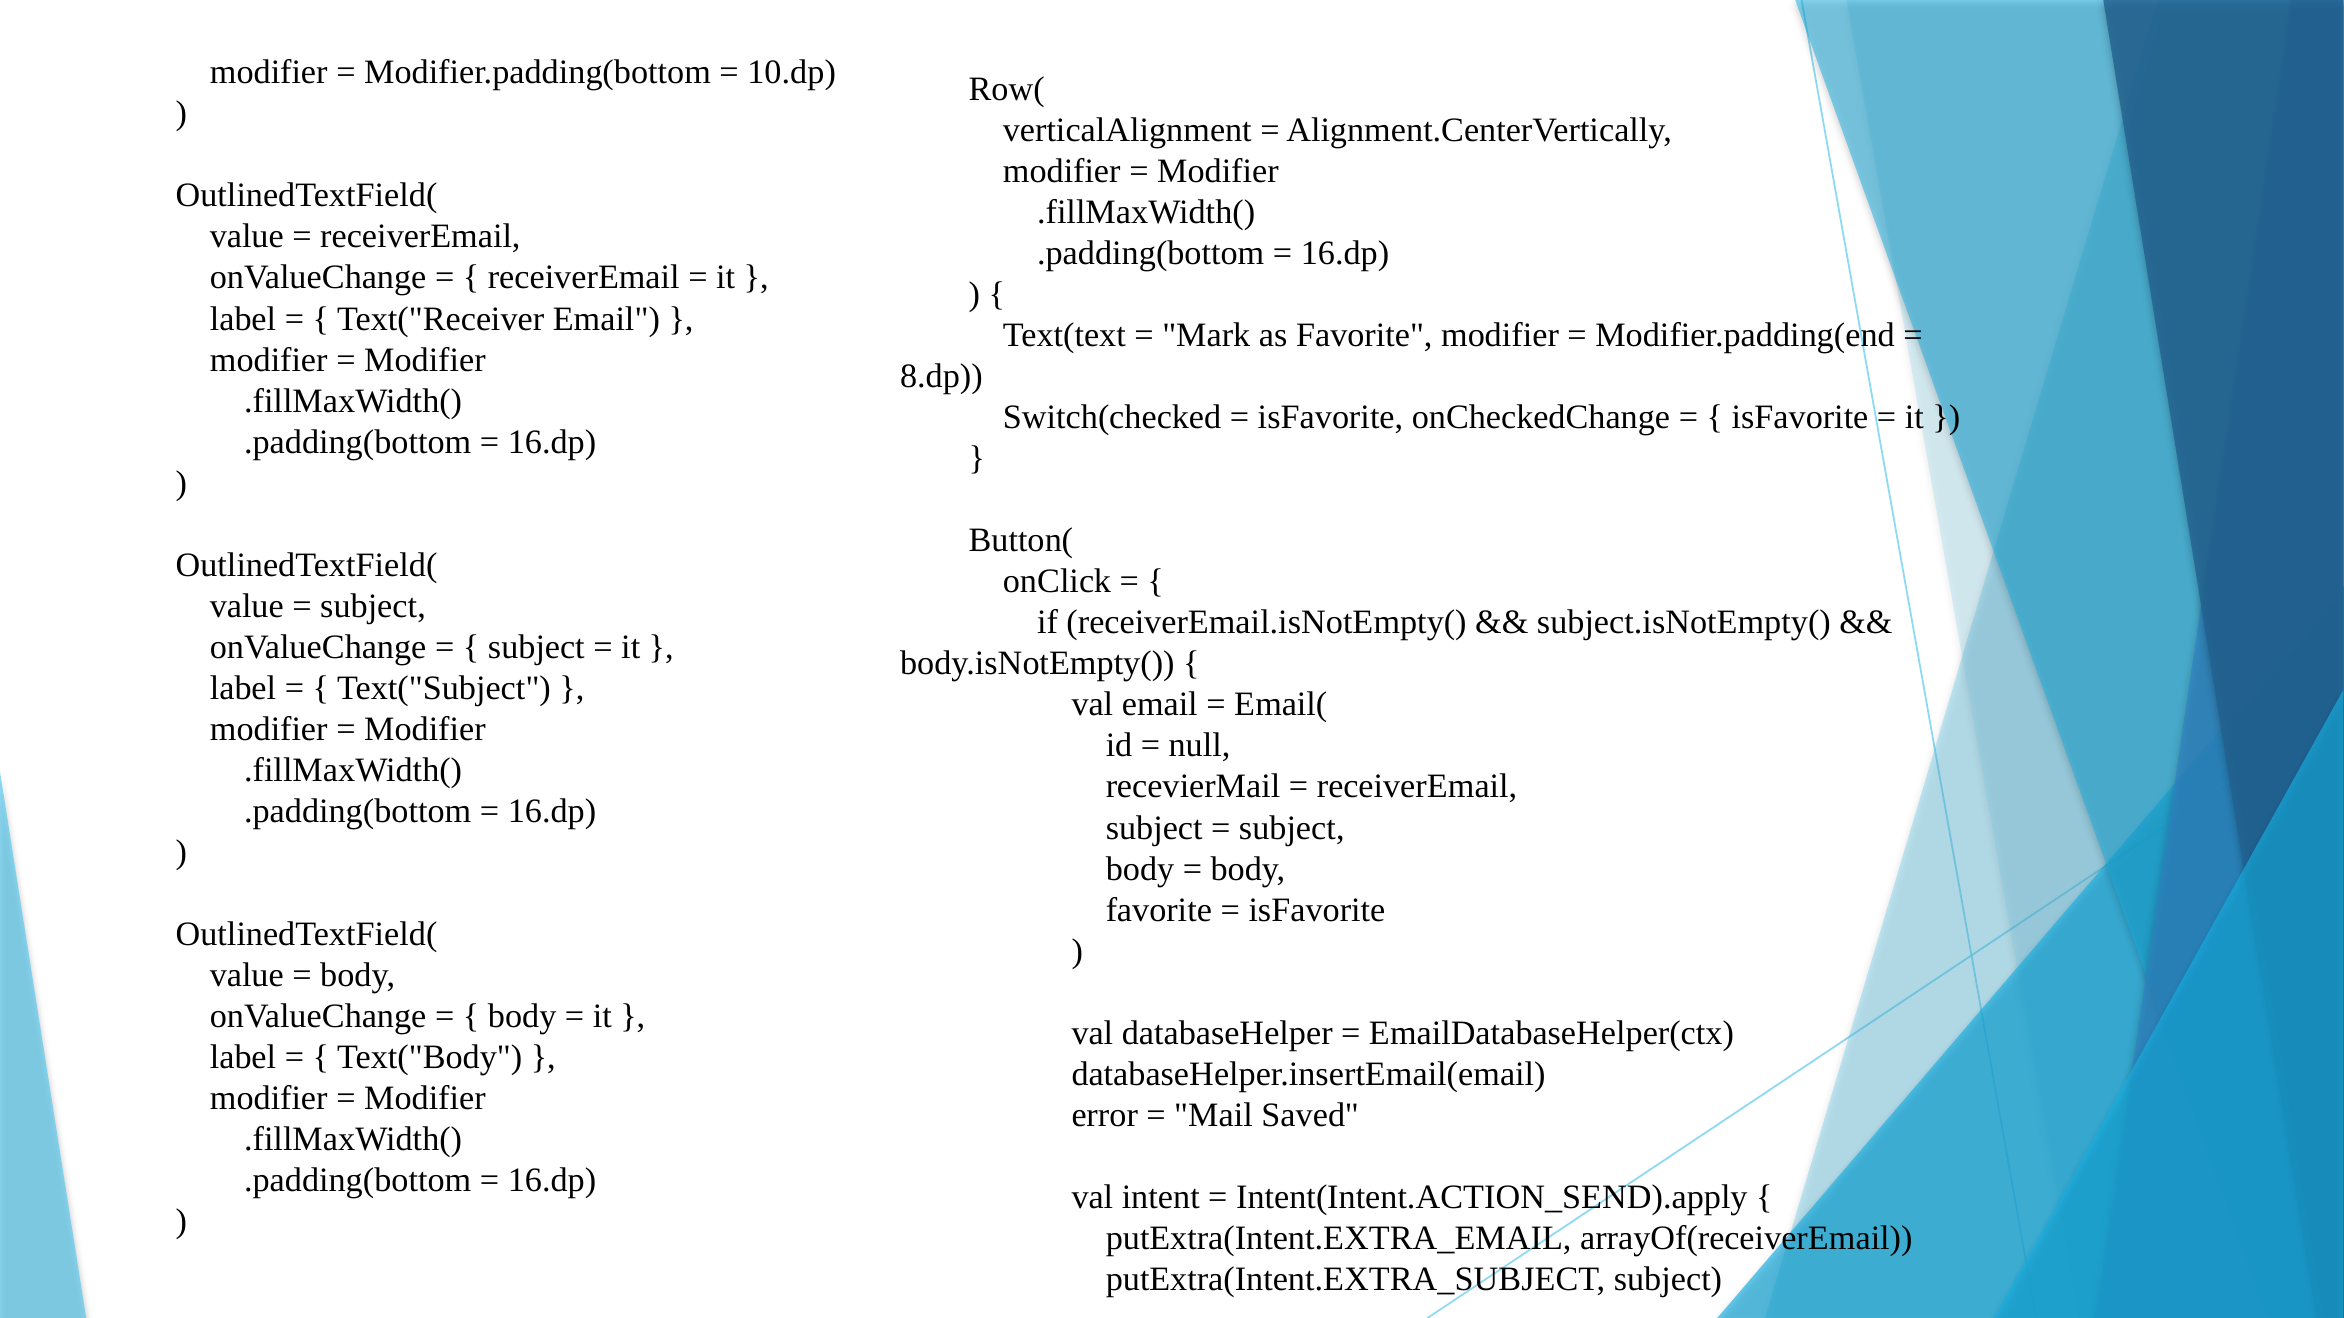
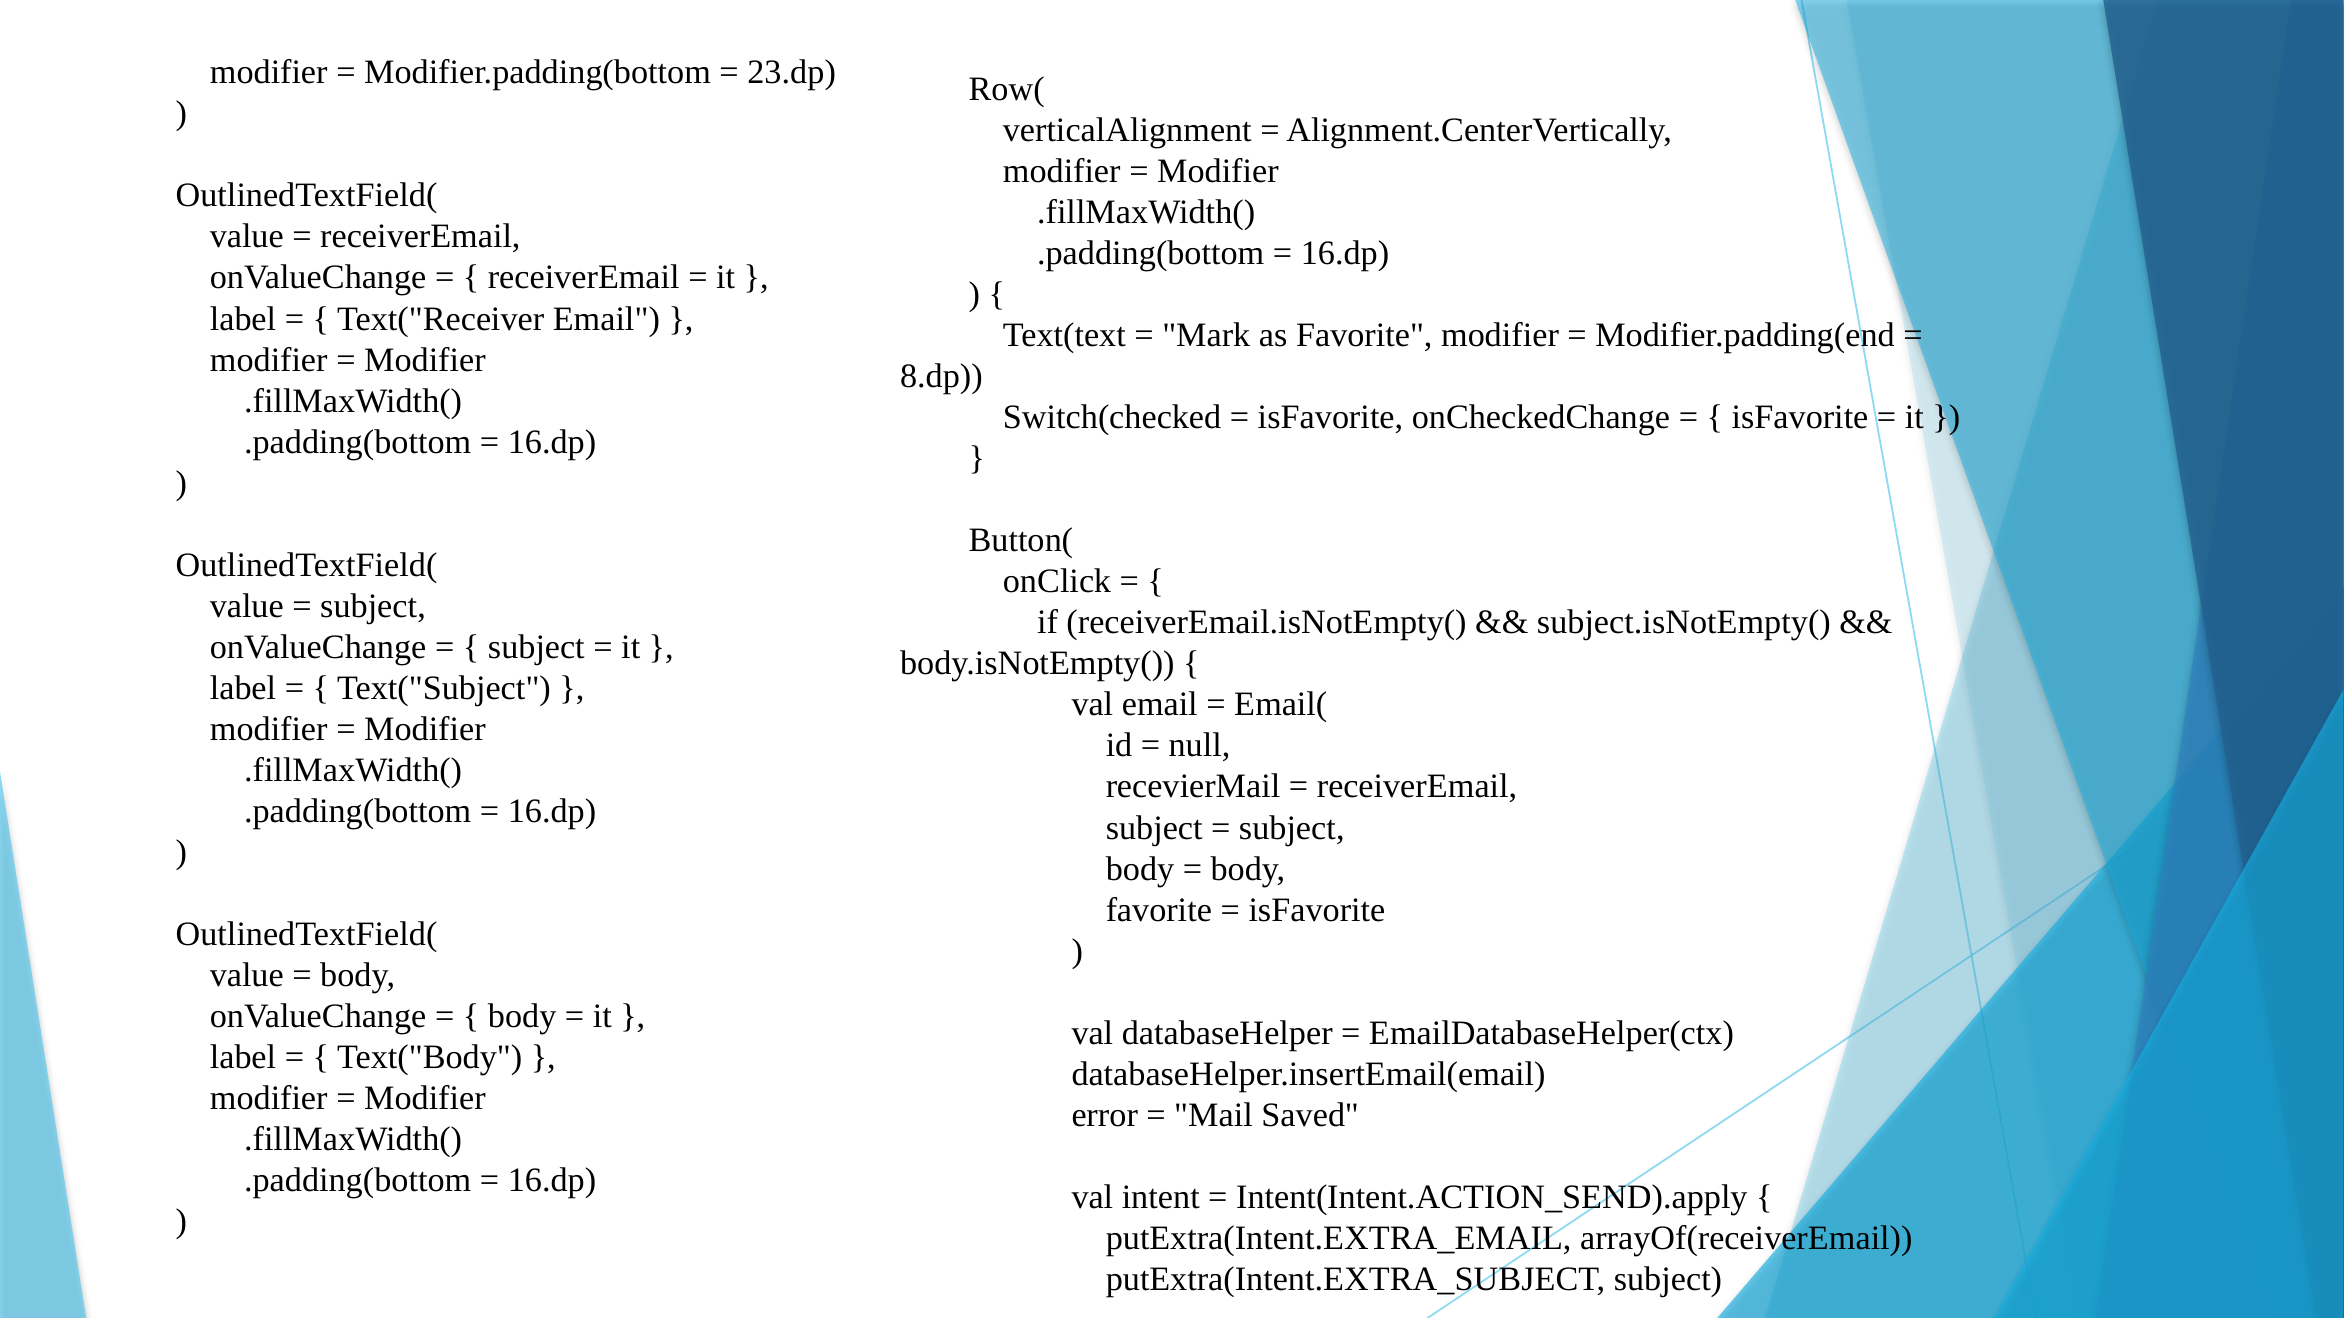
10.dp: 10.dp -> 23.dp (792, 73)
